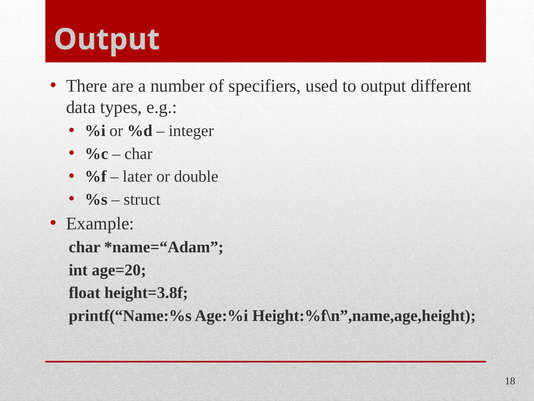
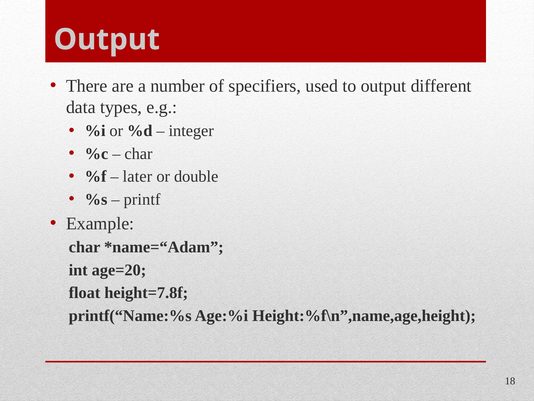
struct: struct -> printf (142, 199)
height=3.8f: height=3.8f -> height=7.8f (146, 293)
